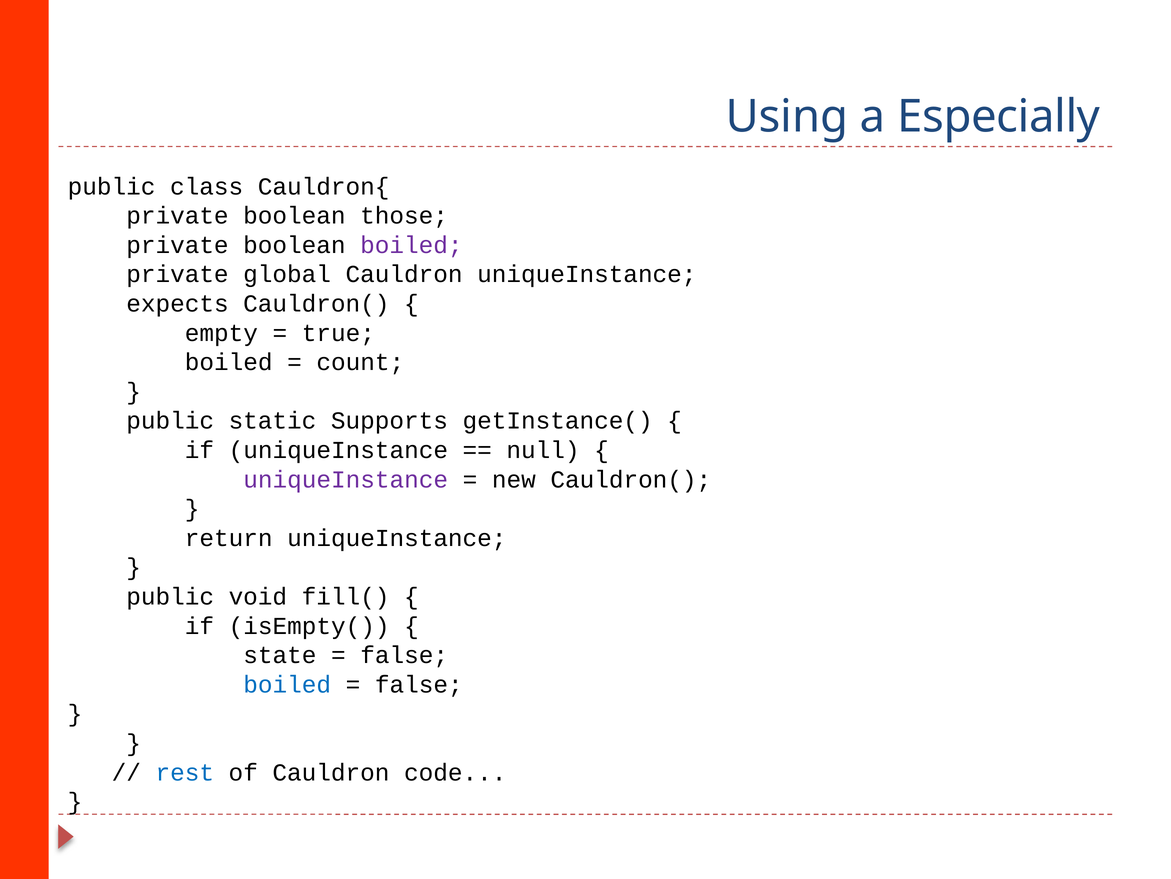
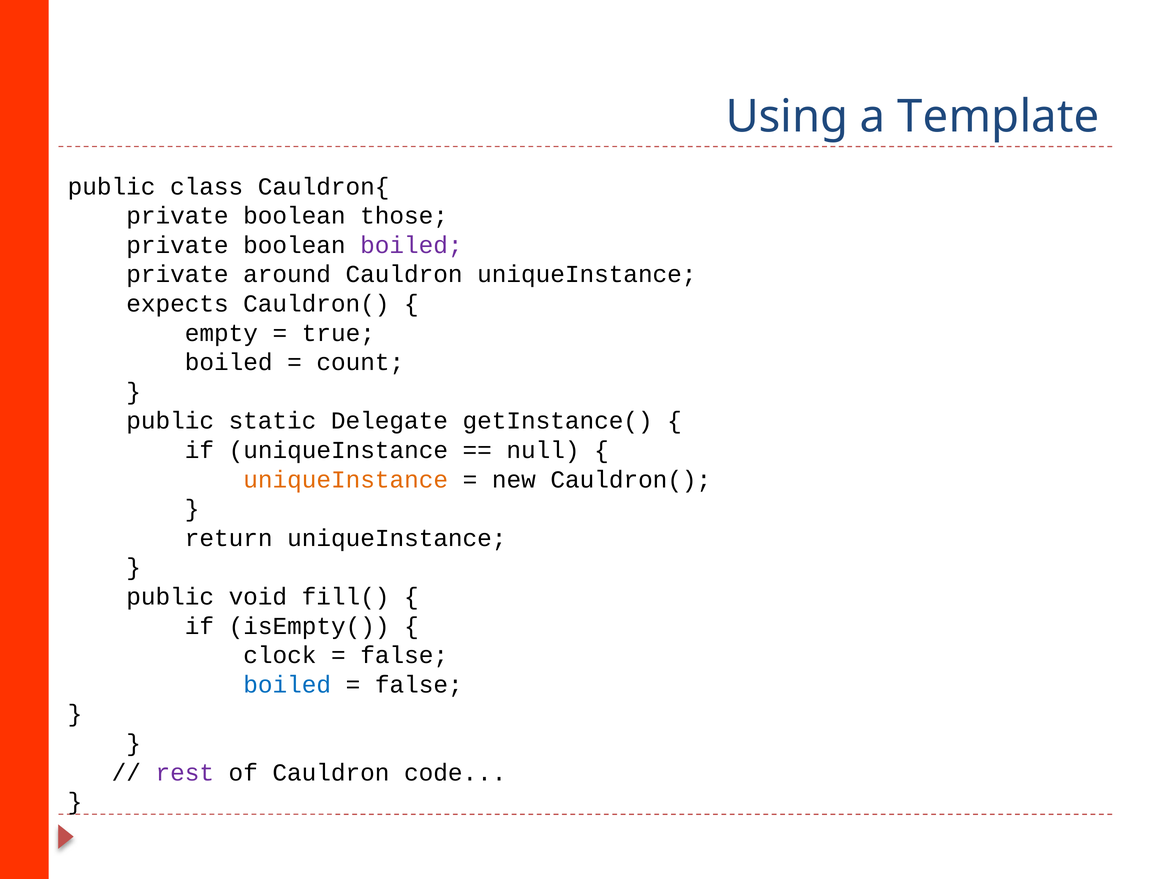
Especially: Especially -> Template (998, 116)
global: global -> around (287, 274)
Supports: Supports -> Delegate (389, 421)
uniqueInstance colour: purple -> orange (346, 479)
state: state -> clock (280, 655)
rest colour: blue -> purple (185, 772)
